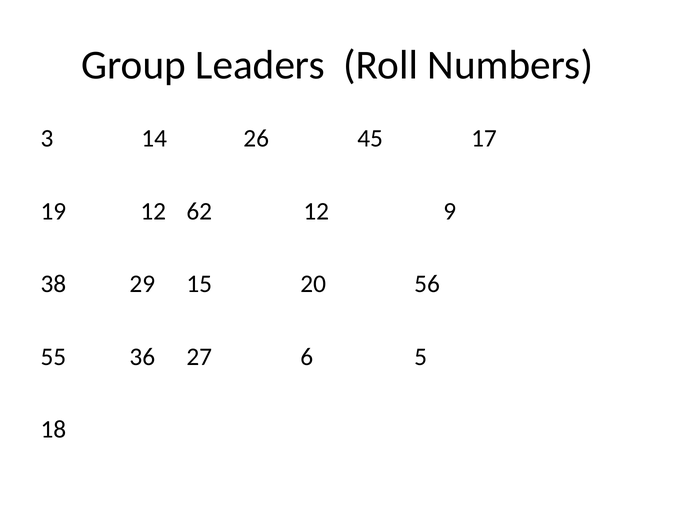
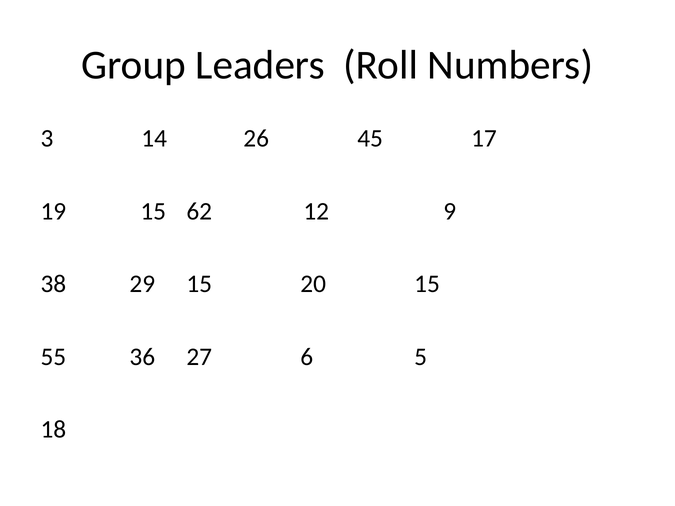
19 12: 12 -> 15 (153, 211)
20 56: 56 -> 15 (427, 284)
